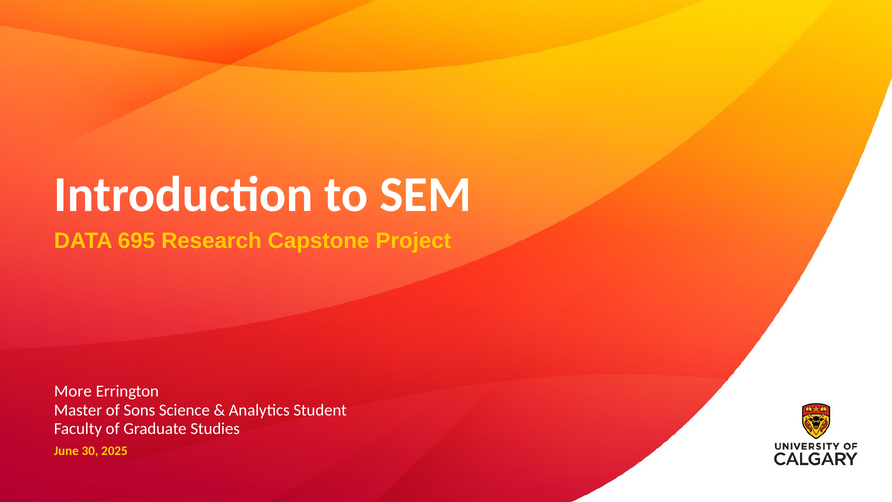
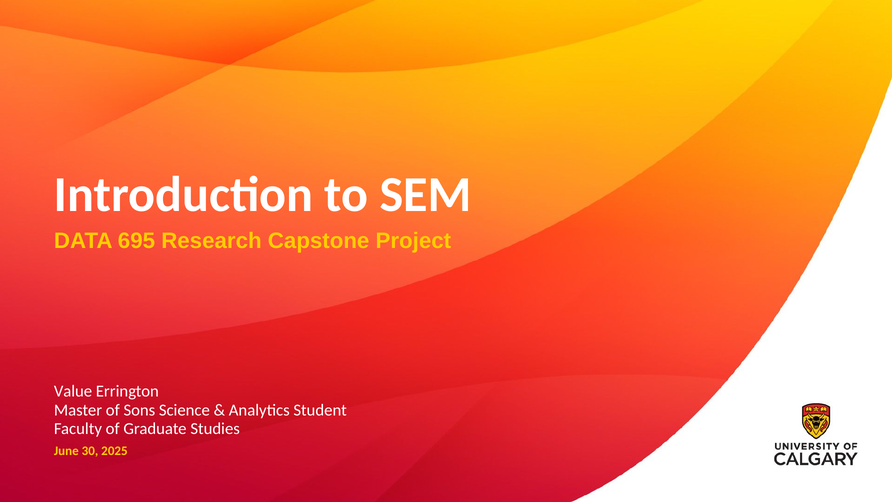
More: More -> Value (73, 391)
